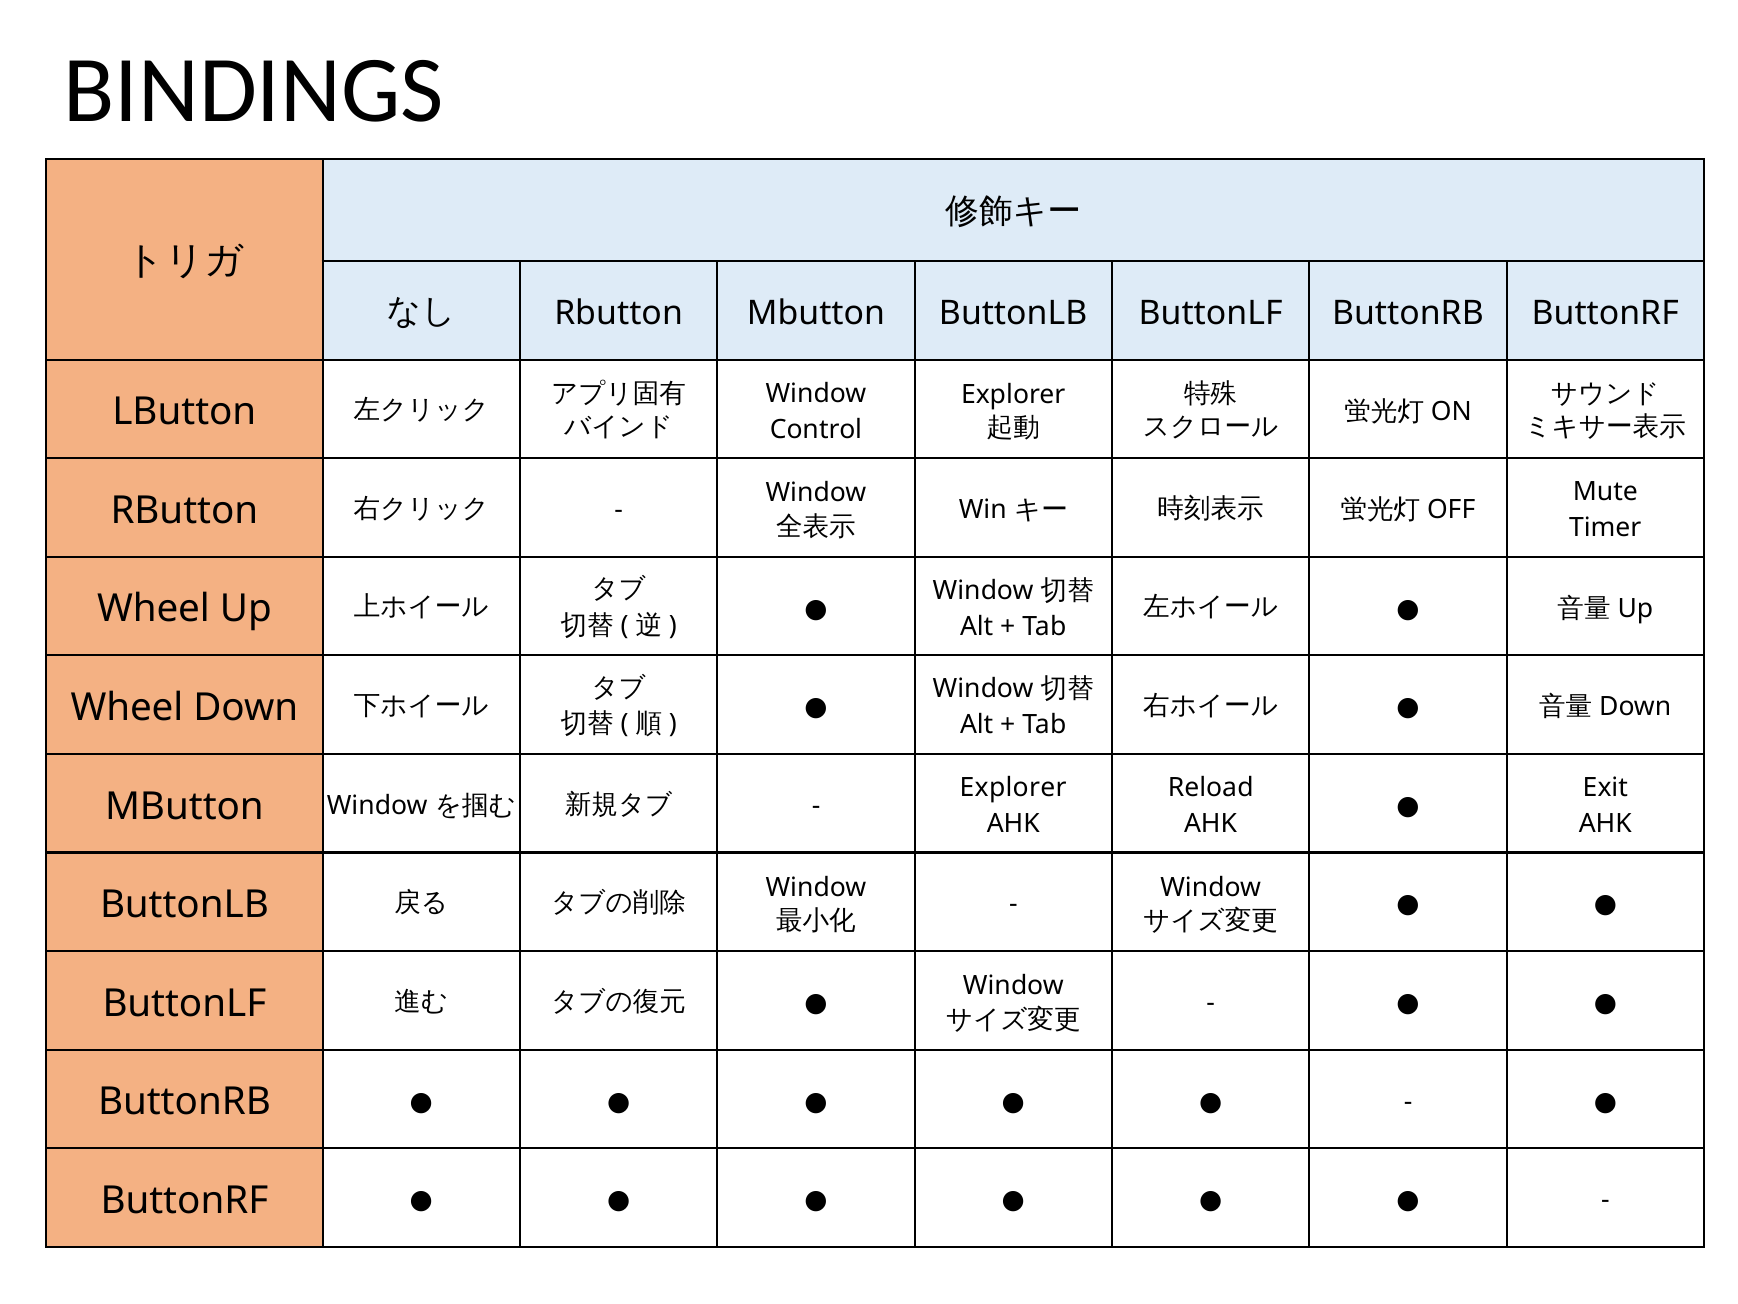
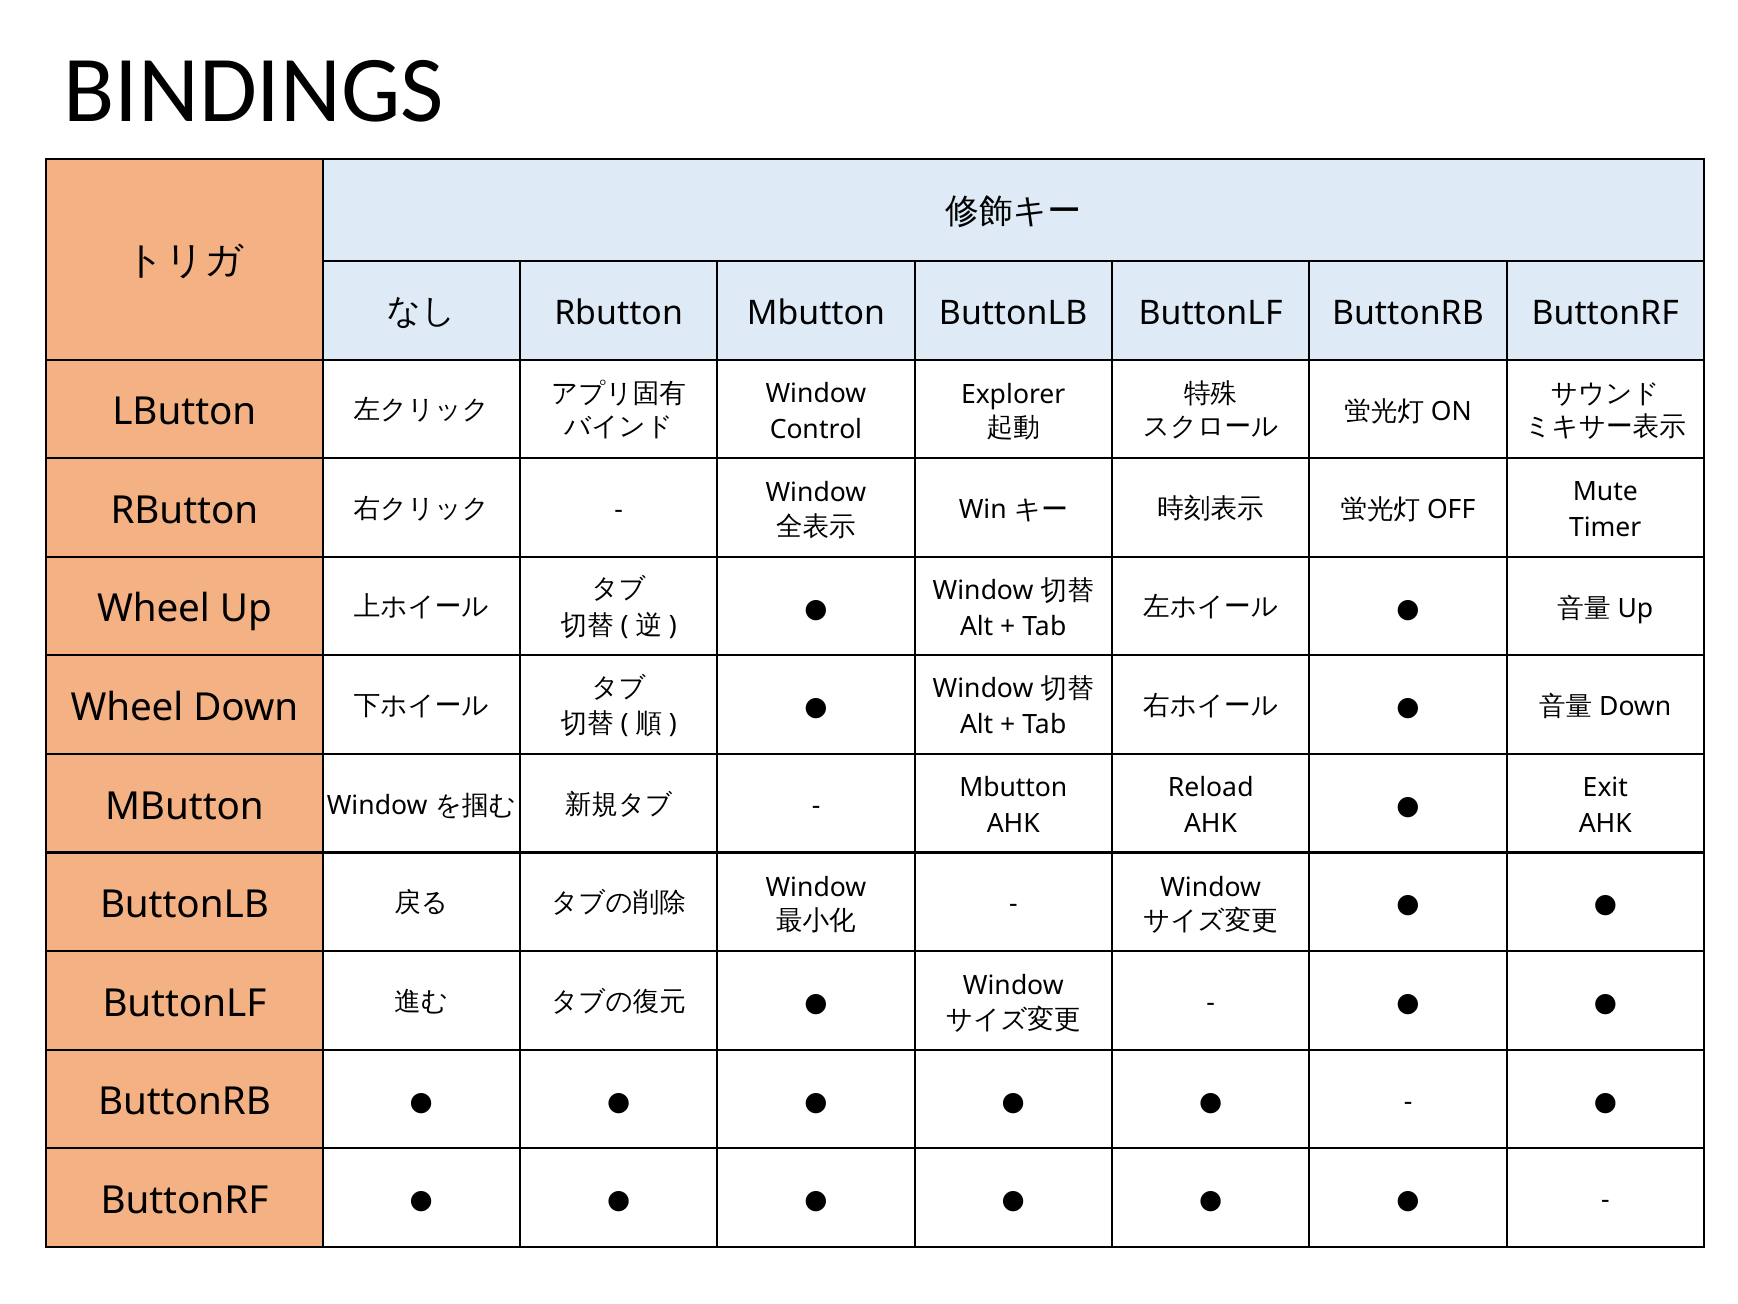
Explorer: Explorer -> Mbutton (1013, 787)
